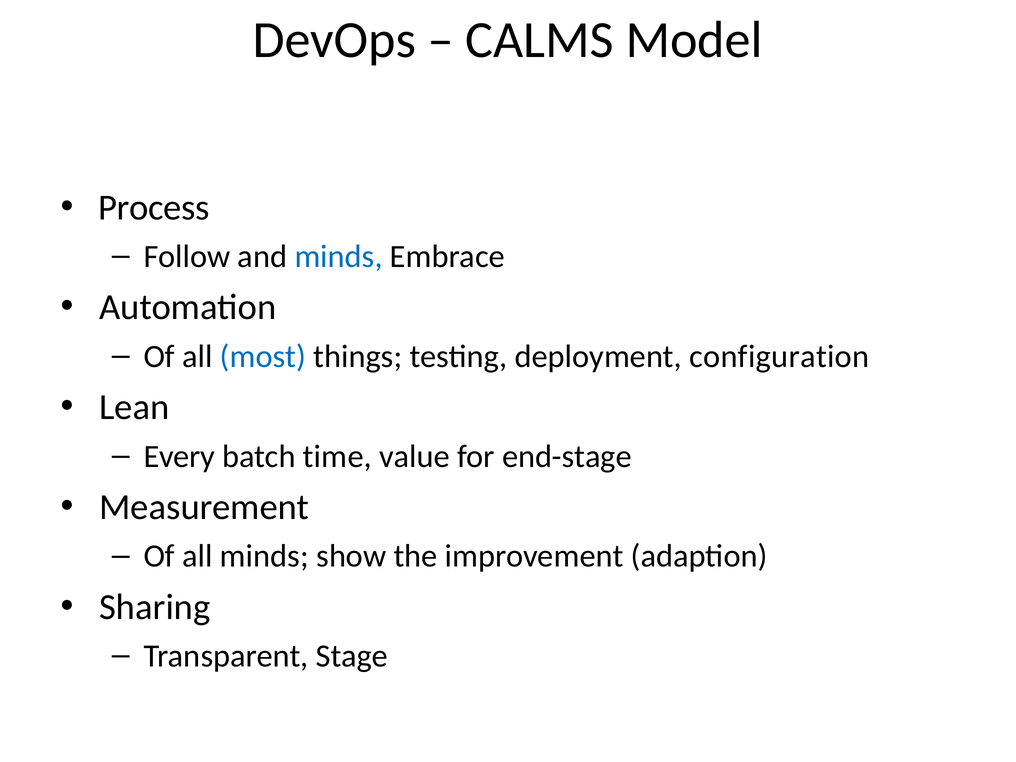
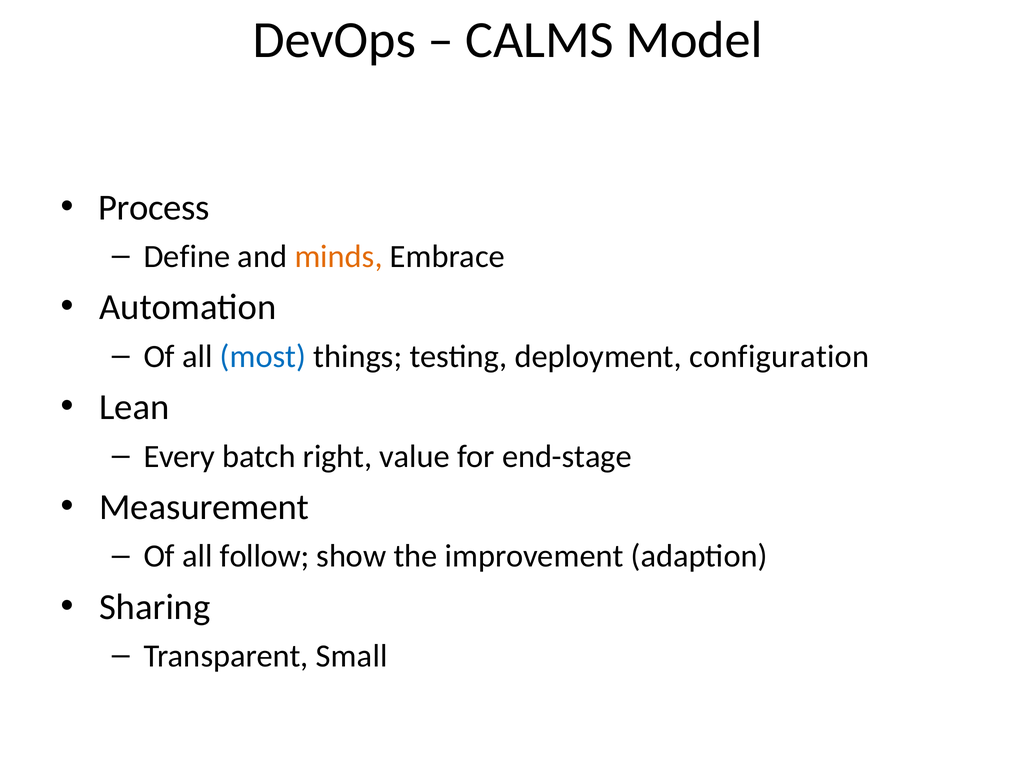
Follow: Follow -> Define (187, 257)
minds colour: blue -> orange (339, 257)
time: time -> right (338, 456)
all minds: minds -> follow (265, 556)
Stage: Stage -> Small (352, 656)
